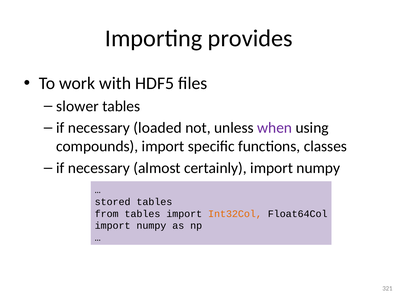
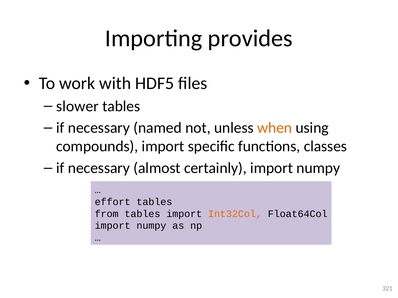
loaded: loaded -> named (158, 128)
when colour: purple -> orange (275, 128)
stored: stored -> effort (113, 202)
